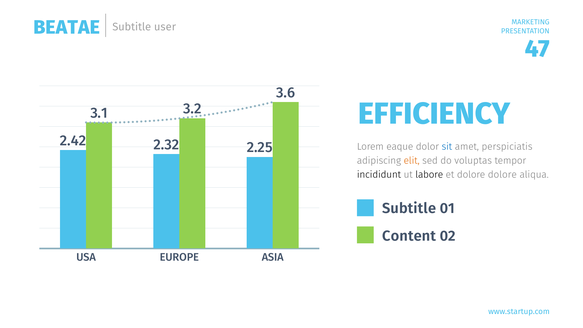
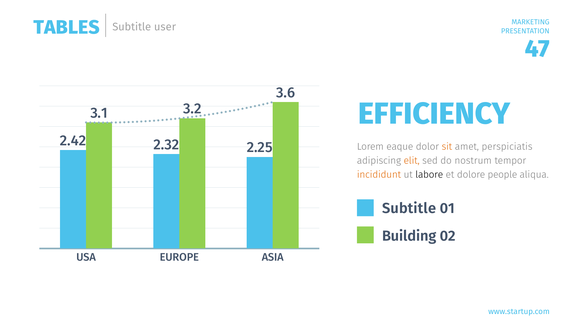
BEATAE: BEATAE -> TABLES (67, 27)
sit colour: blue -> orange (447, 147)
voluptas: voluptas -> nostrum (473, 161)
incididunt colour: black -> orange (379, 175)
dolore dolore: dolore -> people (502, 175)
Content: Content -> Building (409, 236)
